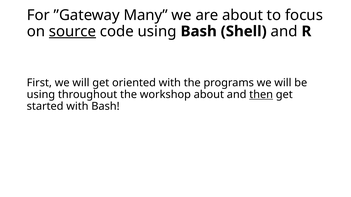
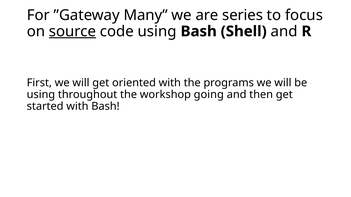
are about: about -> series (243, 15)
workshop about: about -> going (209, 95)
then underline: present -> none (261, 95)
